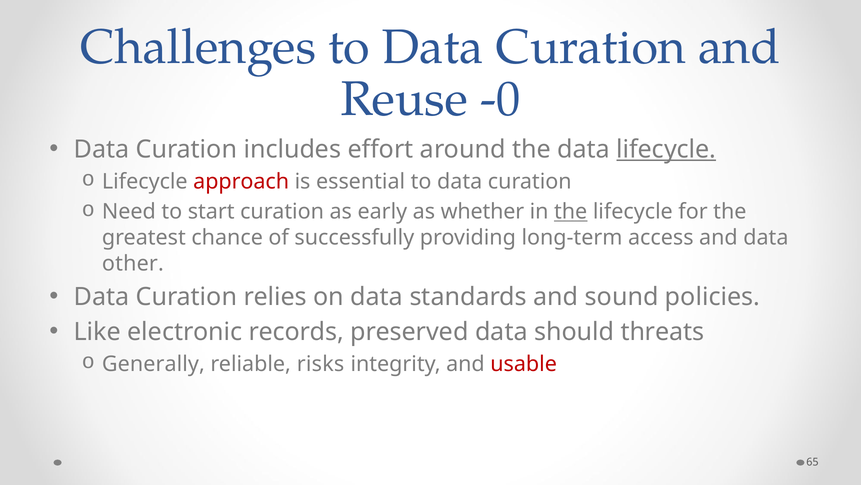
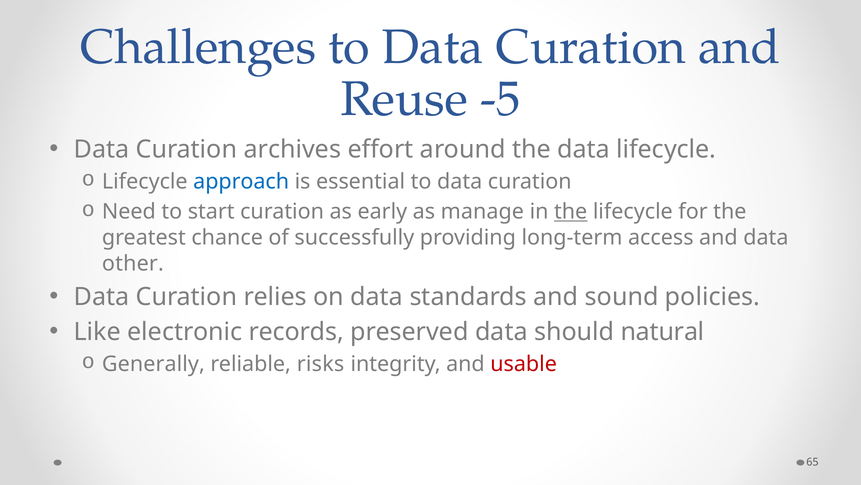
-0: -0 -> -5 (500, 99)
includes: includes -> archives (292, 149)
lifecycle underline: present -> none (666, 149)
approach colour: red -> blue (241, 181)
whether: whether -> manage (482, 211)
threats: threats -> natural (662, 332)
